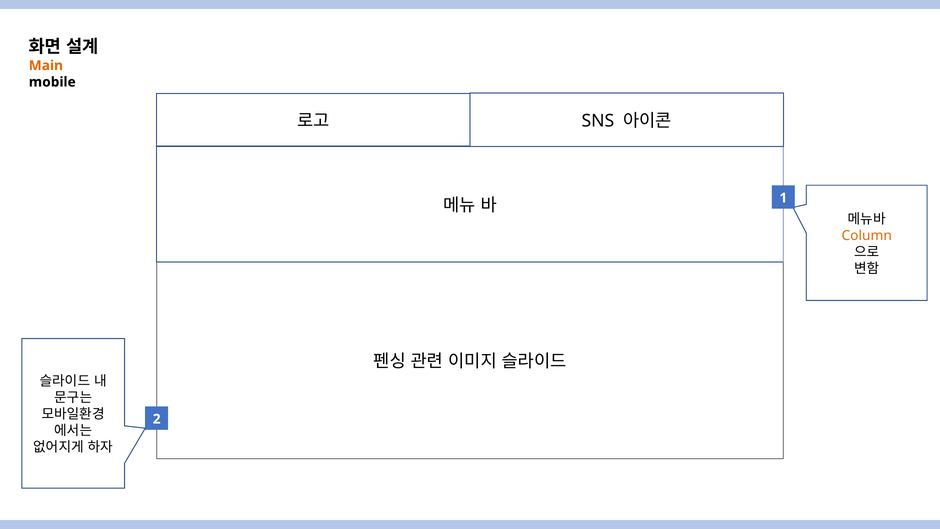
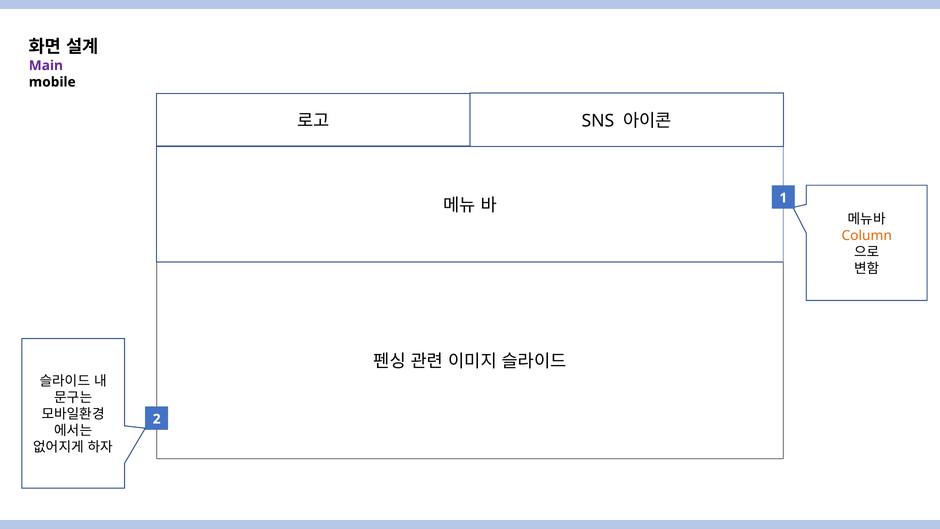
Main colour: orange -> purple (46, 66)
